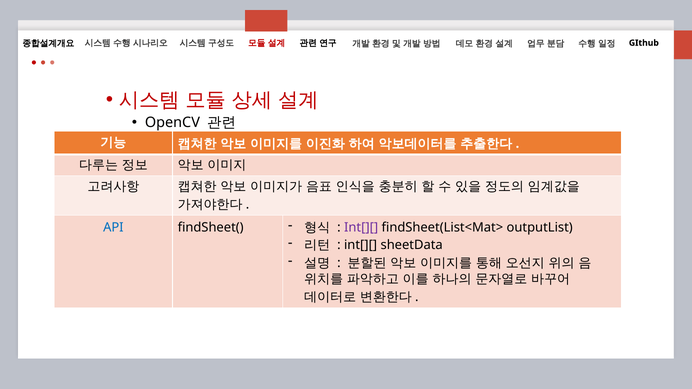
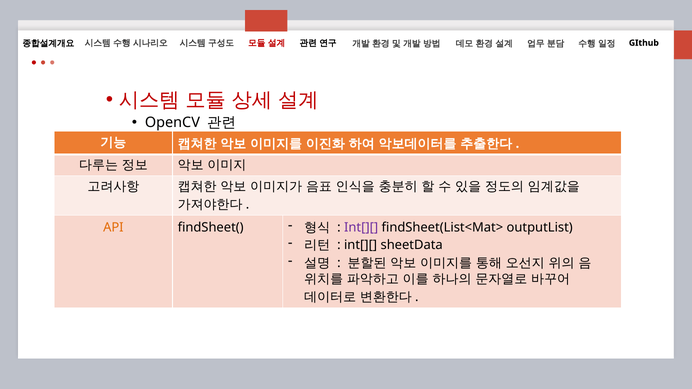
API colour: blue -> orange (113, 227)
